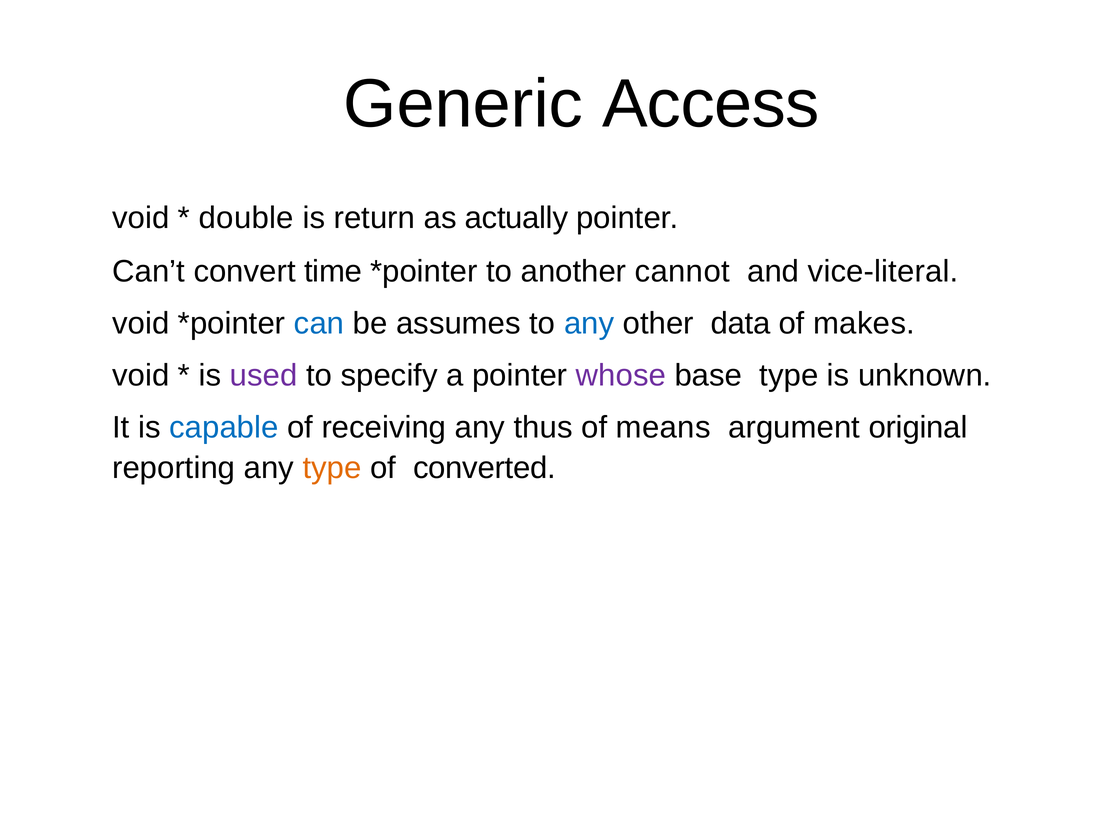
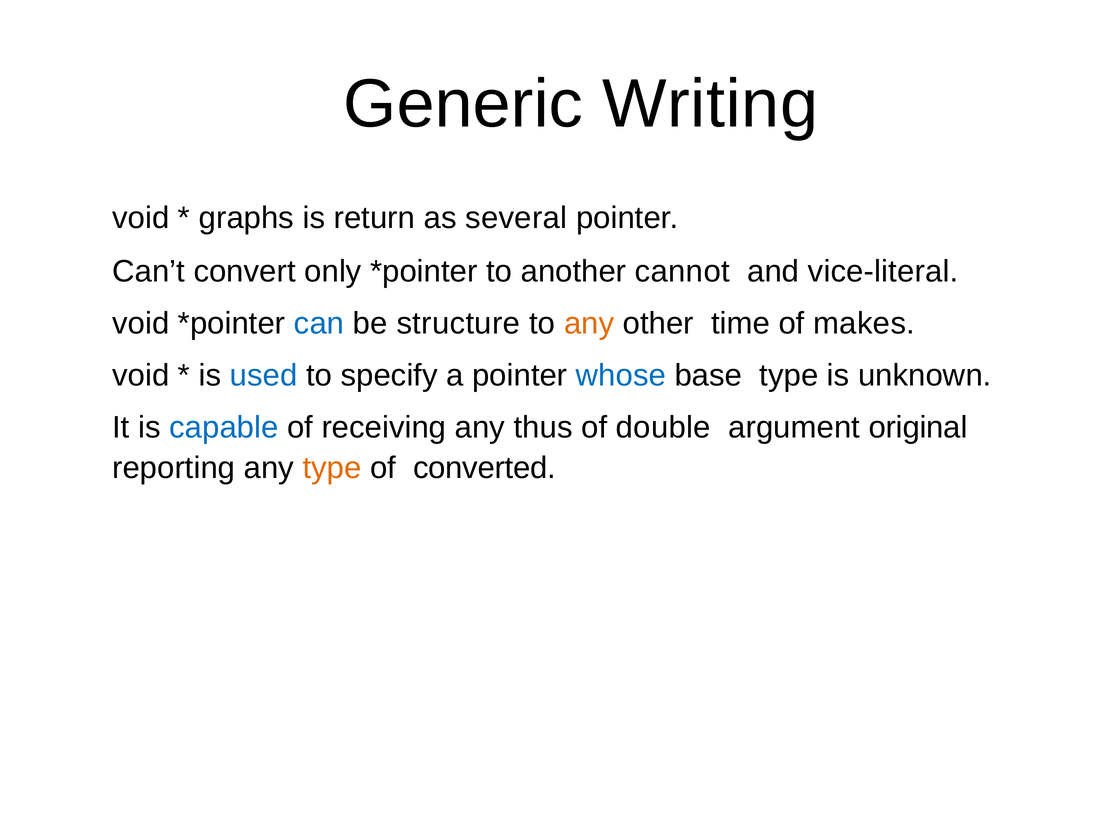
Access: Access -> Writing (710, 104)
double: double -> graphs (246, 218)
actually: actually -> several (516, 218)
time: time -> only (333, 271)
assumes: assumes -> structure (458, 323)
any colour: blue -> orange (589, 323)
data: data -> time (741, 323)
used colour: purple -> blue (264, 376)
whose colour: purple -> blue (621, 376)
means: means -> double (663, 428)
